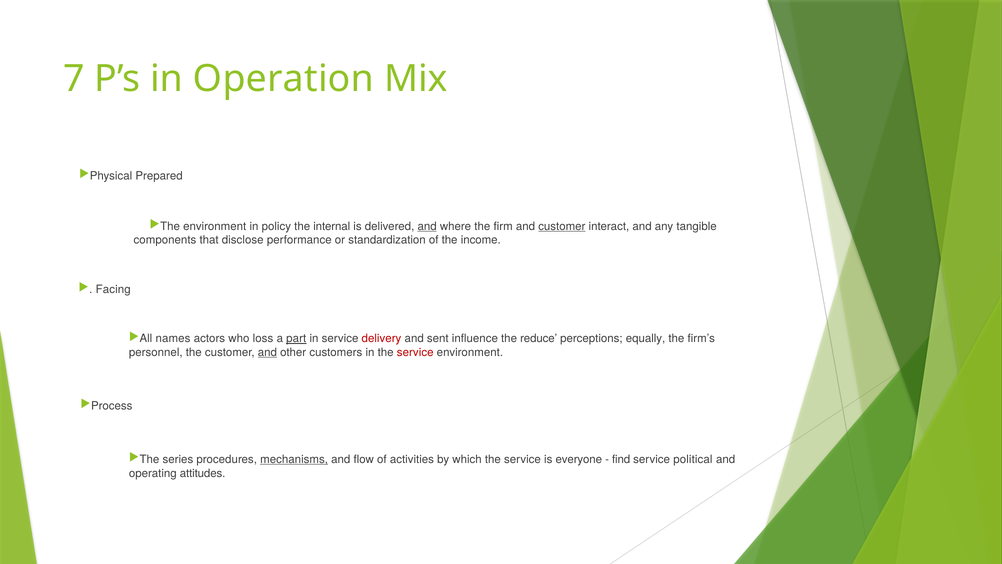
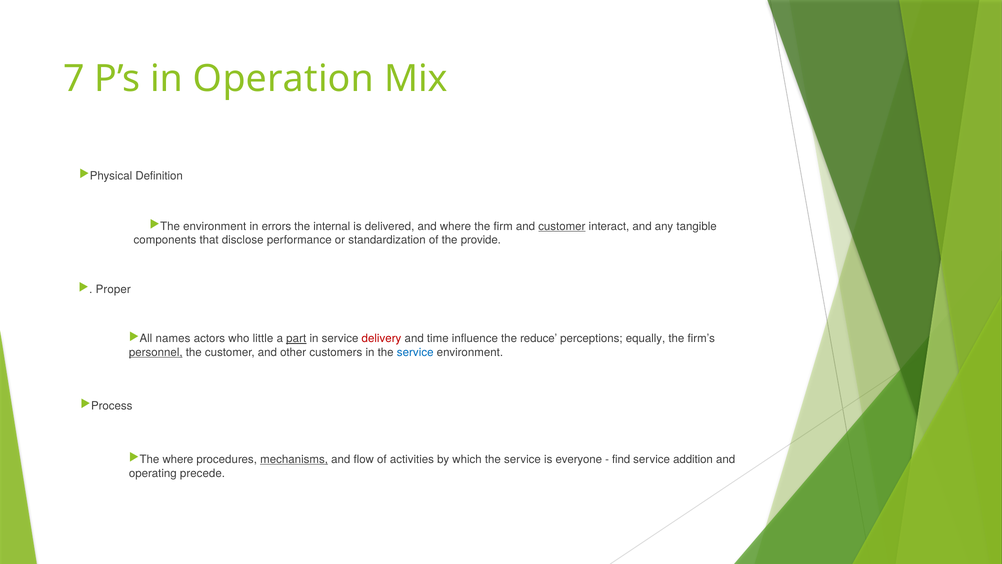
Prepared: Prepared -> Definition (159, 176)
policy: policy -> errors (276, 226)
and underline: present -> none (427, 226)
income: income -> provide (481, 240)
Facing: Facing -> Proper (113, 289)
loss: loss -> little (263, 338)
sent: sent -> time (438, 338)
personnel underline: none -> present (156, 352)
and underline: present -> none (267, 352)
service colour: red -> blue (415, 352)
series: series -> where (178, 459)
political: political -> addition (693, 459)
attitudes: attitudes -> precede (202, 473)
